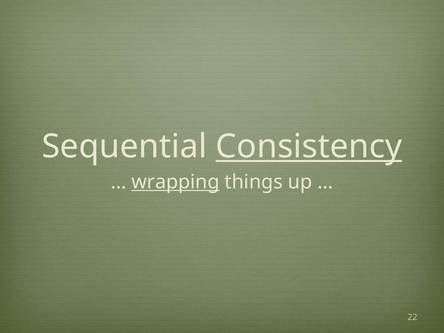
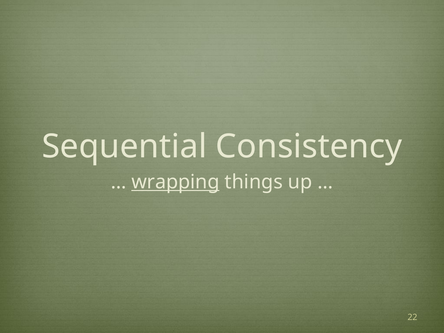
Consistency underline: present -> none (309, 147)
